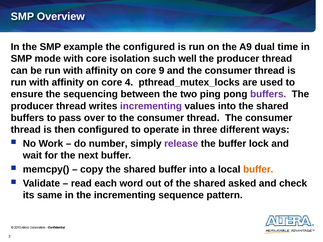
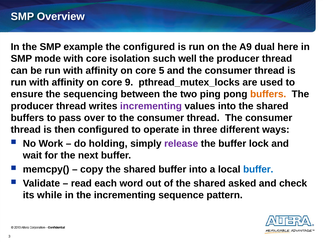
time: time -> here (288, 47)
9: 9 -> 5 (162, 71)
4: 4 -> 9 (129, 82)
buffers colour: purple -> orange (268, 94)
number: number -> holding (108, 144)
buffer colour: orange -> blue (258, 170)
same: same -> while (50, 195)
